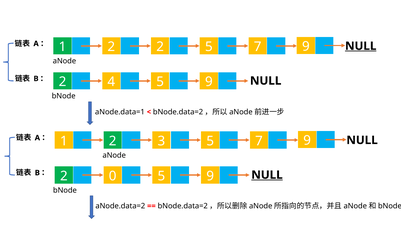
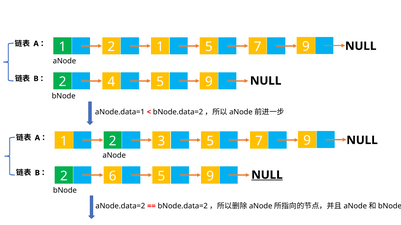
2 2: 2 -> 1 (160, 47)
NULL underline: present -> none (361, 46)
0: 0 -> 6 (113, 176)
